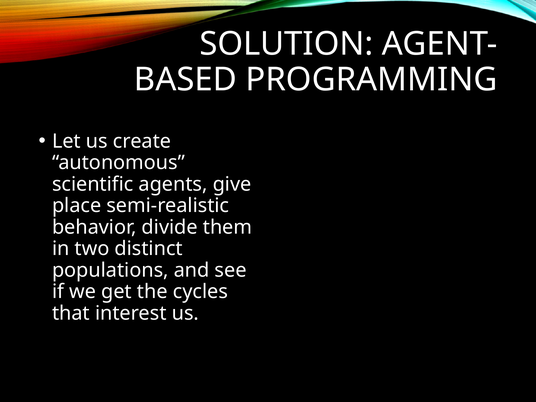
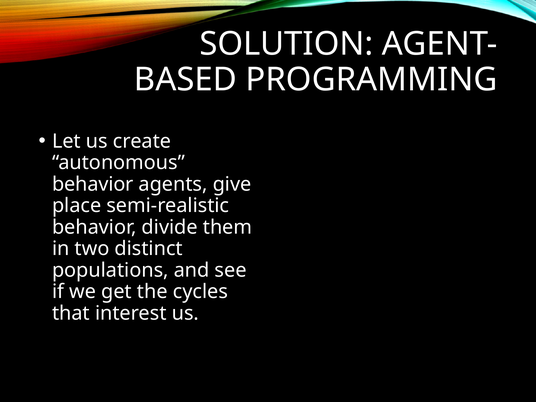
scientific: scientific -> behavior (93, 184)
